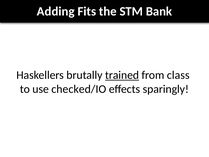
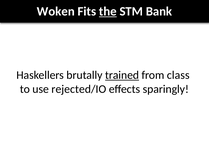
Adding: Adding -> Woken (56, 11)
the underline: none -> present (108, 11)
checked/IO: checked/IO -> rejected/IO (79, 89)
